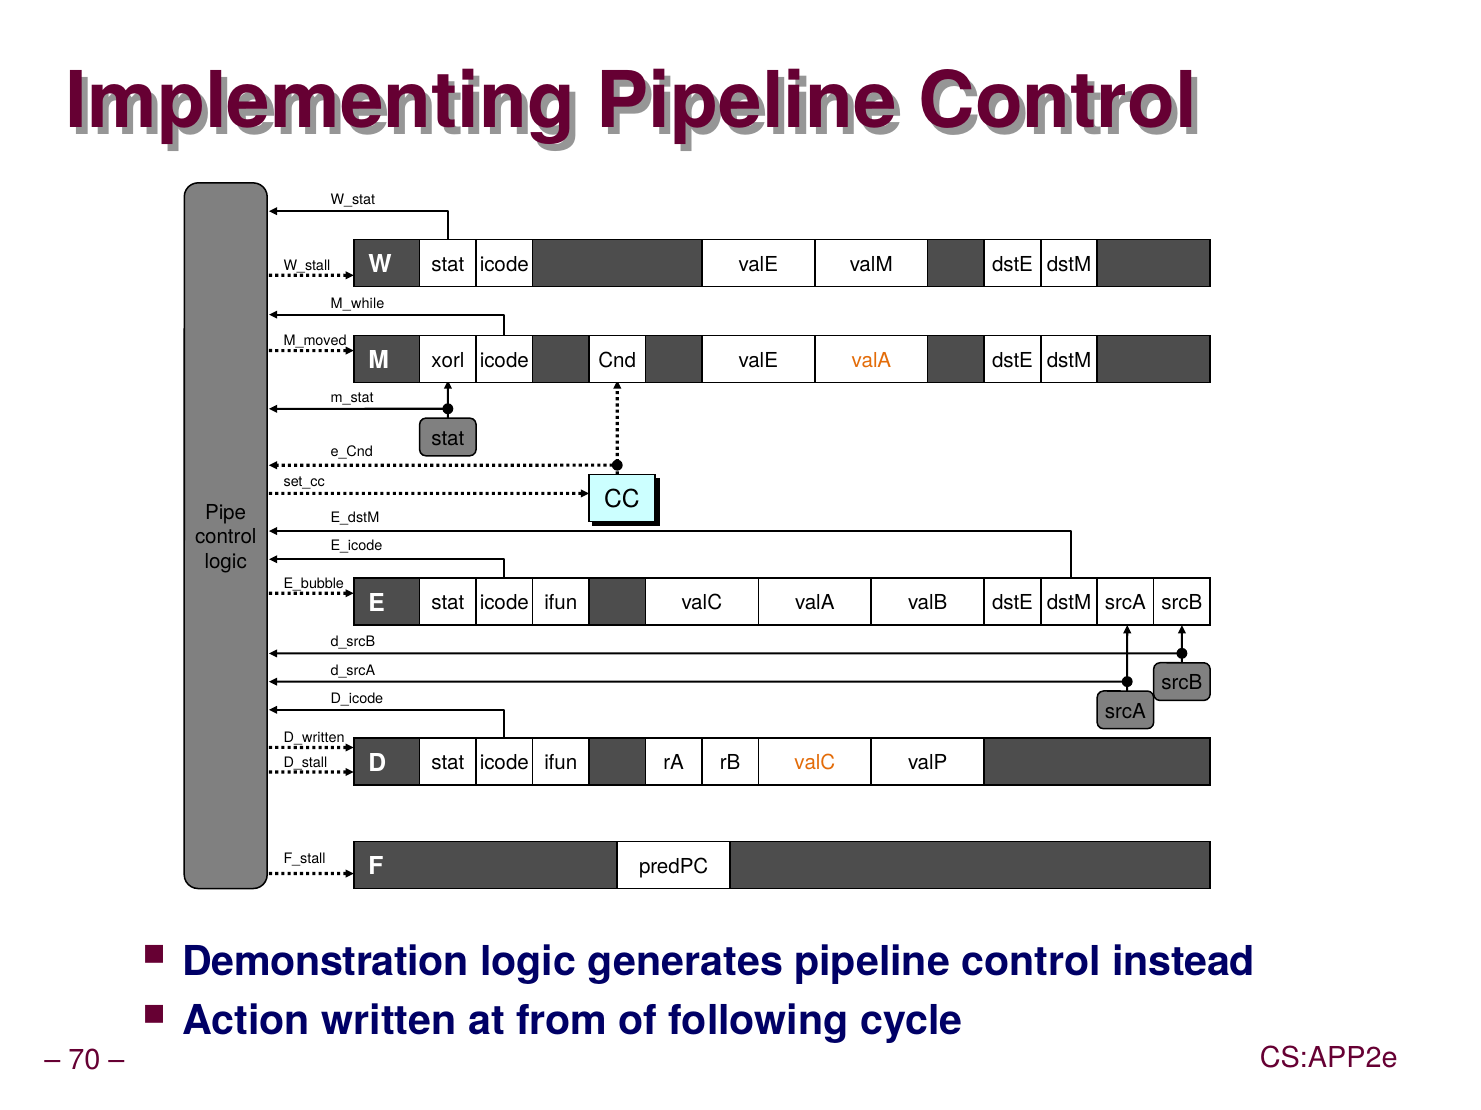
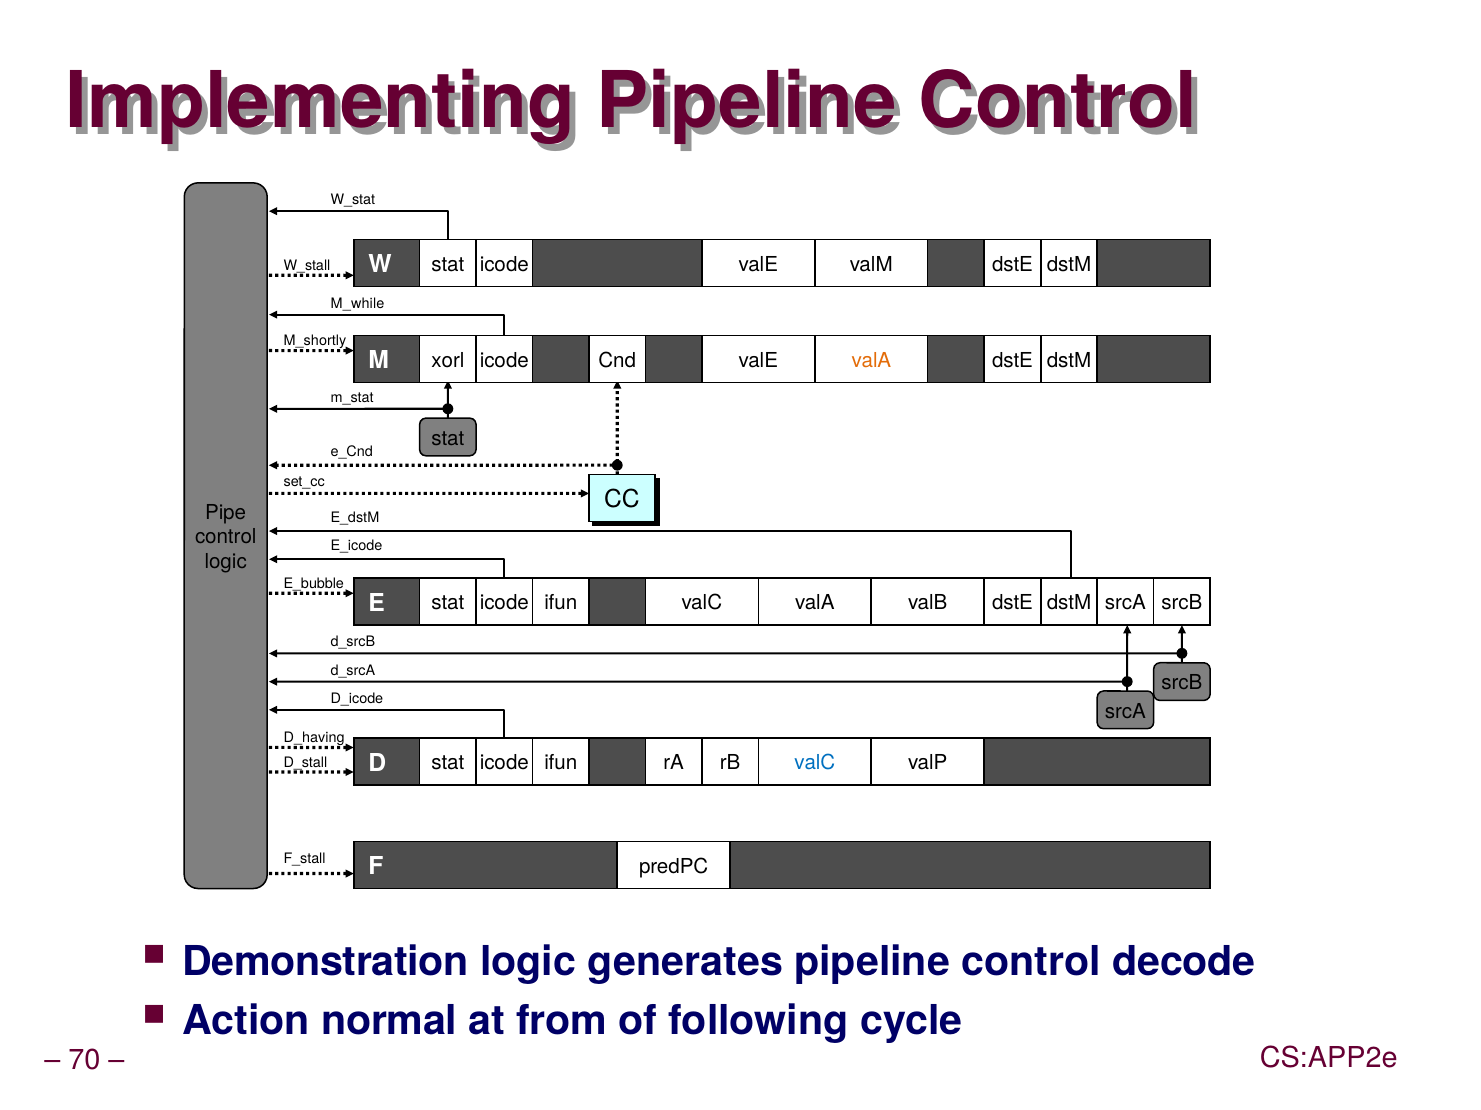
M_moved: M_moved -> M_shortly (315, 341)
D_written: D_written -> D_having (314, 738)
valC colour: orange -> blue (815, 763)
instead: instead -> decode (1184, 962)
written: written -> normal (389, 1021)
